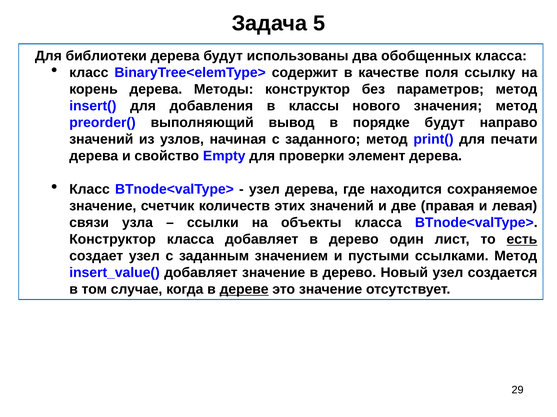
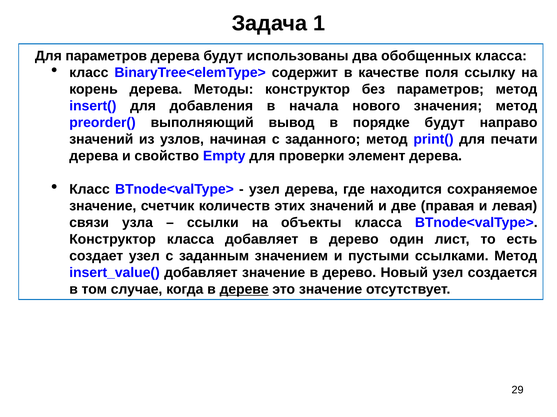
5: 5 -> 1 (319, 23)
Для библиотеки: библиотеки -> параметров (106, 56)
классы: классы -> начала (314, 106)
есть underline: present -> none (522, 240)
